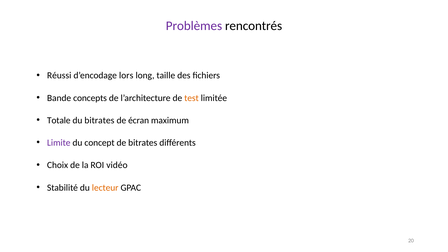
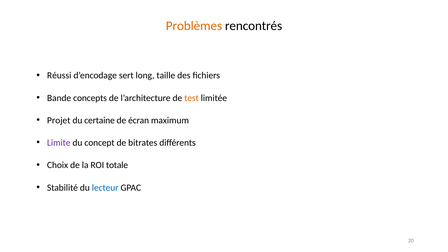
Problèmes colour: purple -> orange (194, 26)
lors: lors -> sert (126, 76)
Totale: Totale -> Projet (59, 120)
du bitrates: bitrates -> certaine (100, 120)
vidéo: vidéo -> totale (117, 165)
lecteur colour: orange -> blue (105, 188)
